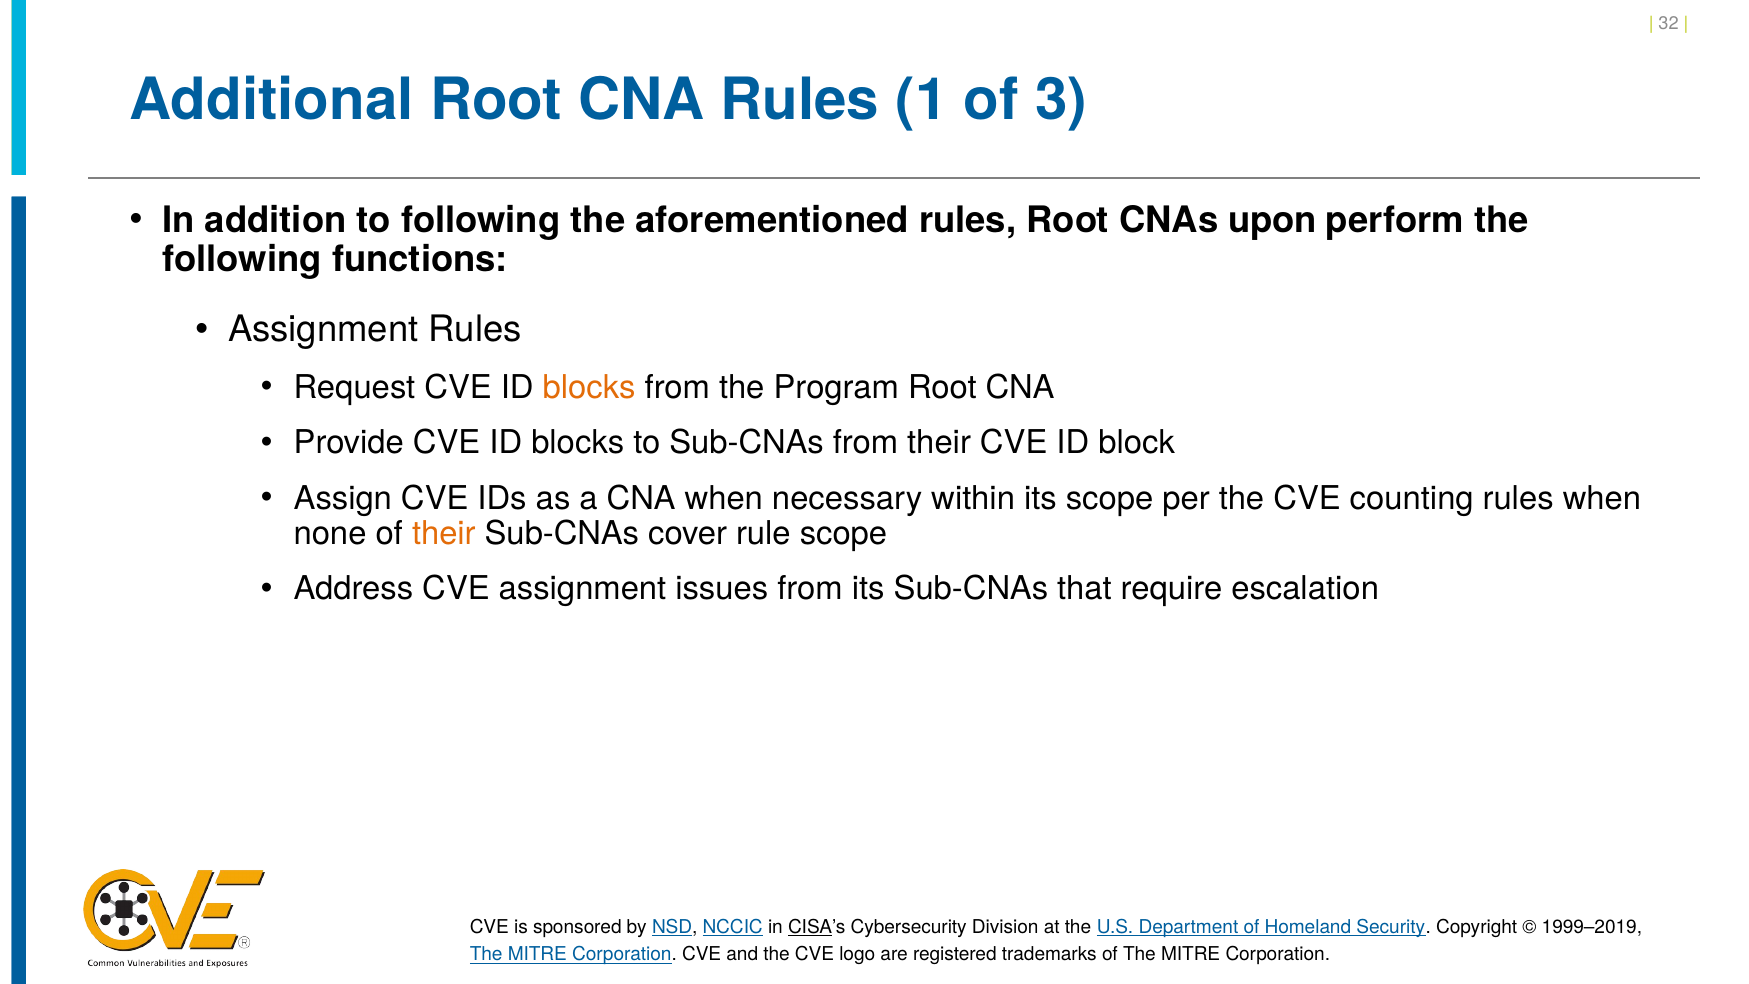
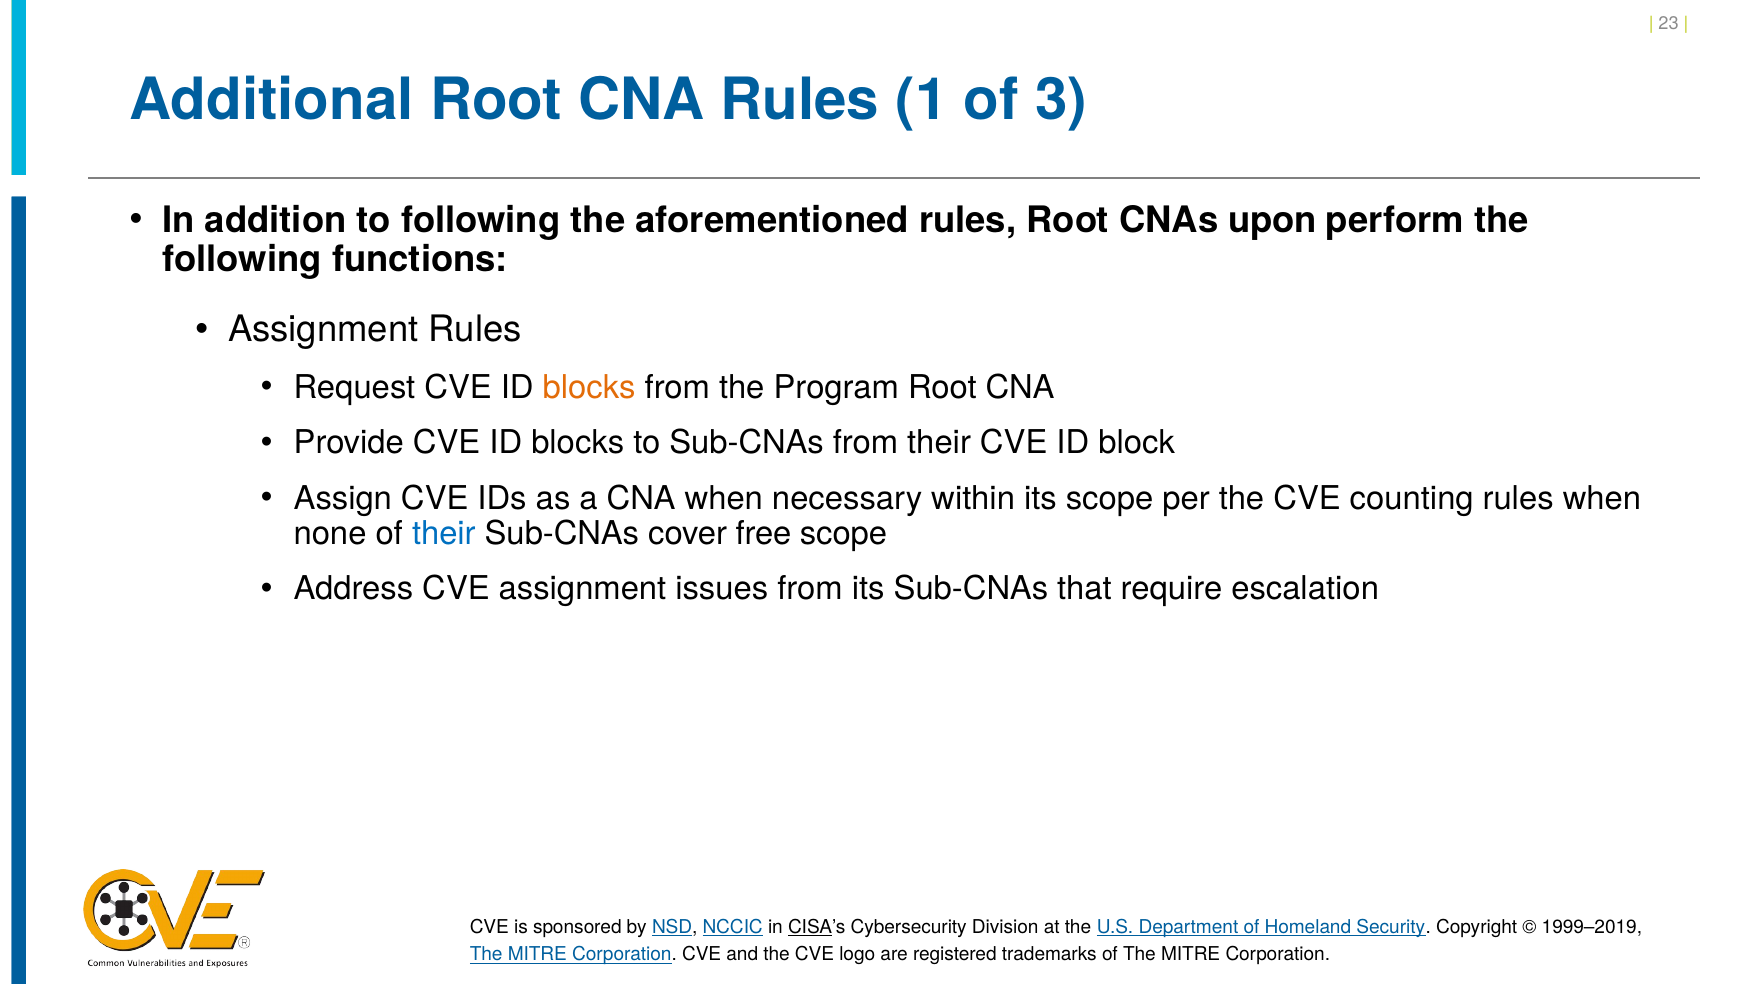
32: 32 -> 23 (1669, 23)
their colour: orange -> blue (444, 534)
rule: rule -> free (763, 534)
